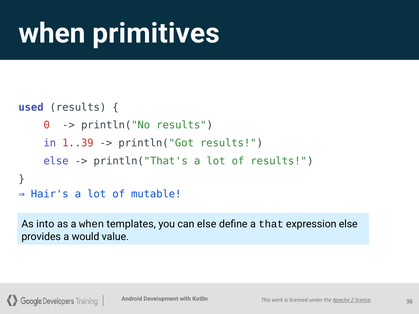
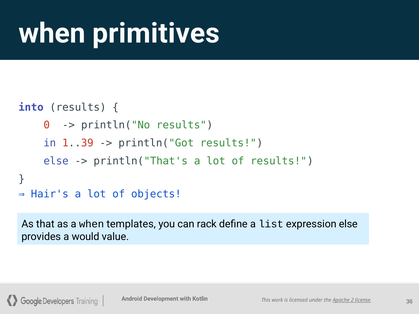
used: used -> into (31, 107)
mutable: mutable -> objects (156, 194)
into: into -> that (45, 224)
can else: else -> rack (207, 224)
that: that -> list (271, 224)
